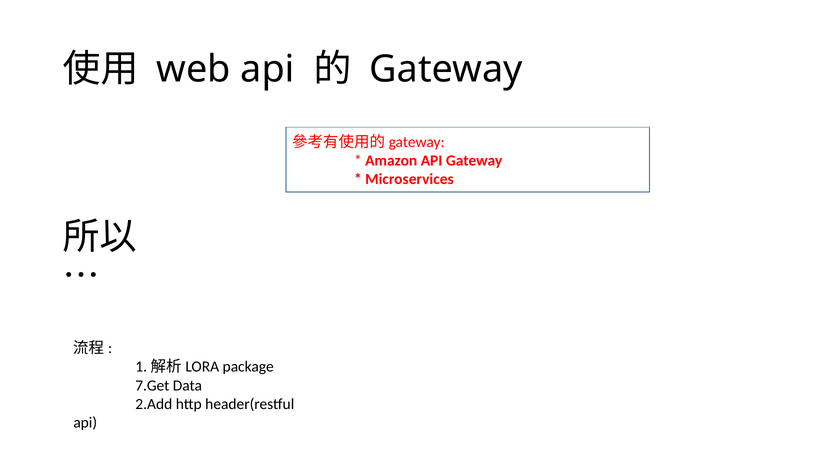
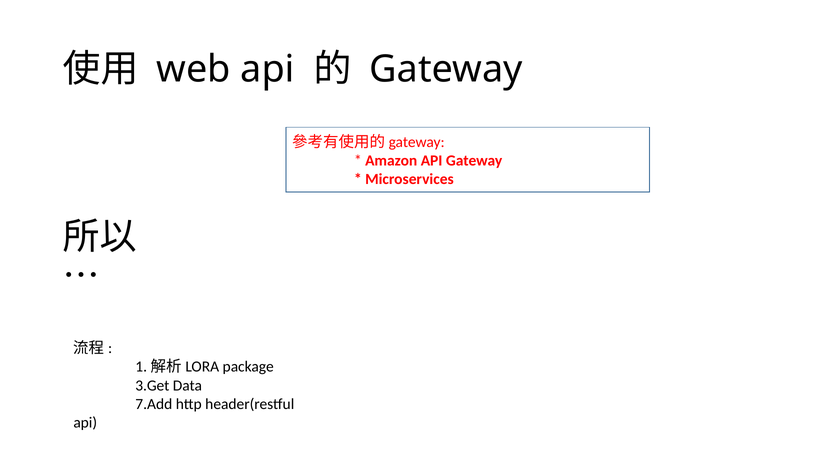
7.Get: 7.Get -> 3.Get (152, 386)
2.Add: 2.Add -> 7.Add (154, 405)
